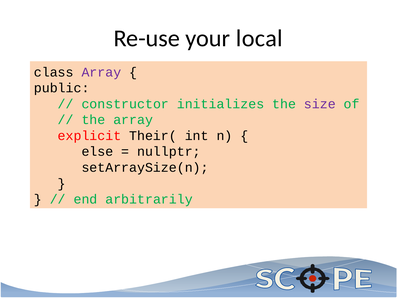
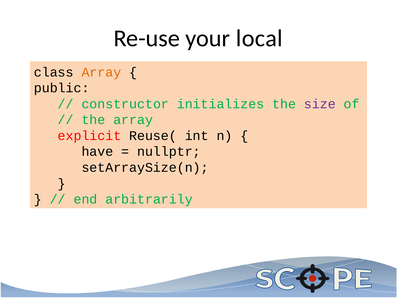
Array colour: purple -> orange (101, 72)
Their(: Their( -> Reuse( (153, 136)
else: else -> have (97, 151)
